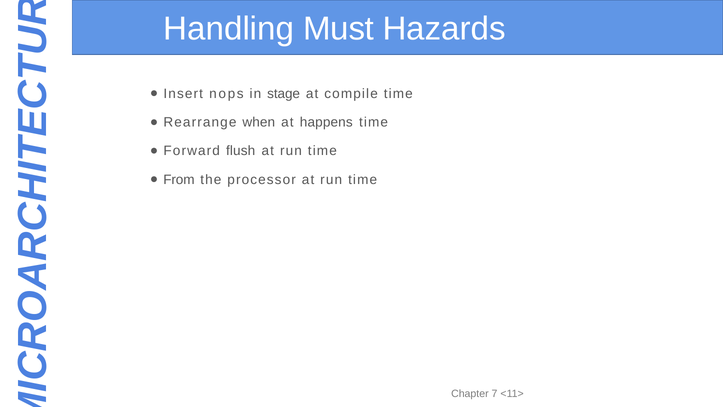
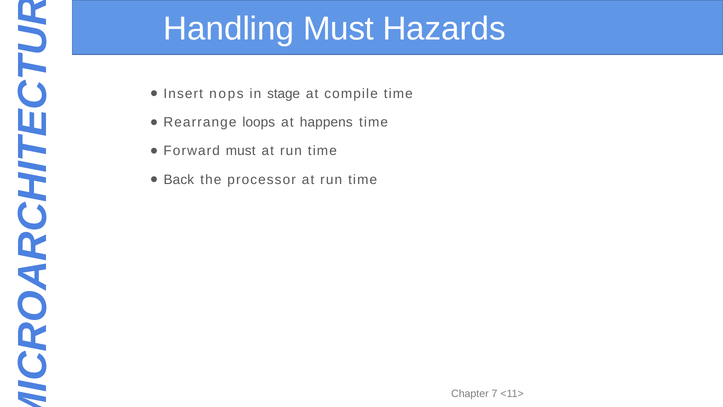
when: when -> loops (259, 122)
Forward flush: flush -> must (241, 151)
From: From -> Back (179, 180)
